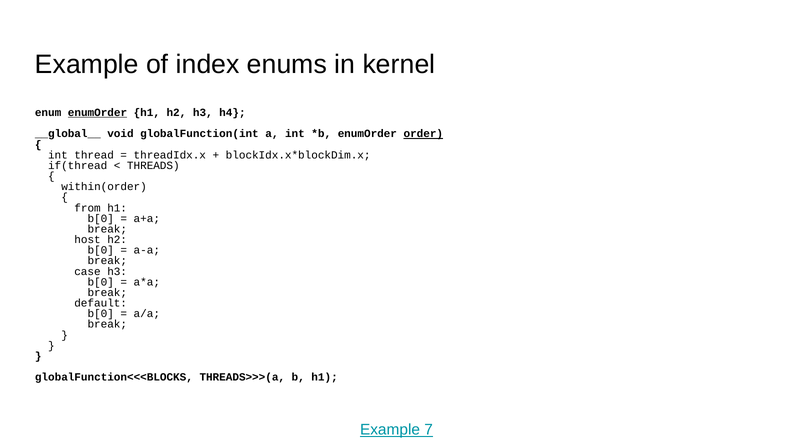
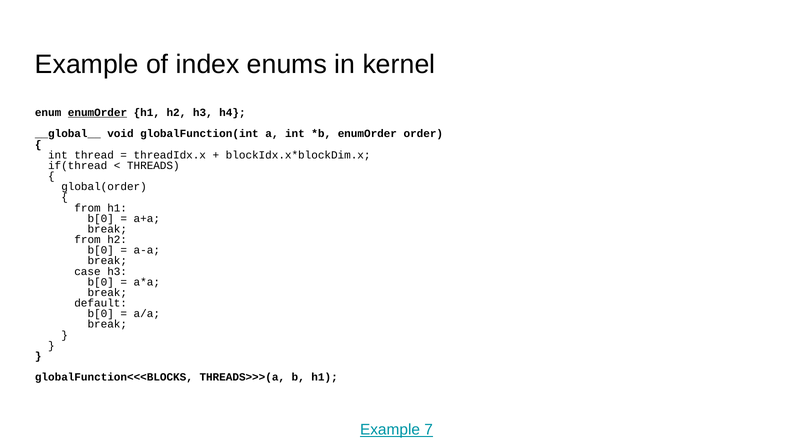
order underline: present -> none (423, 134)
within(order: within(order -> global(order (104, 187)
host: host -> from (88, 240)
